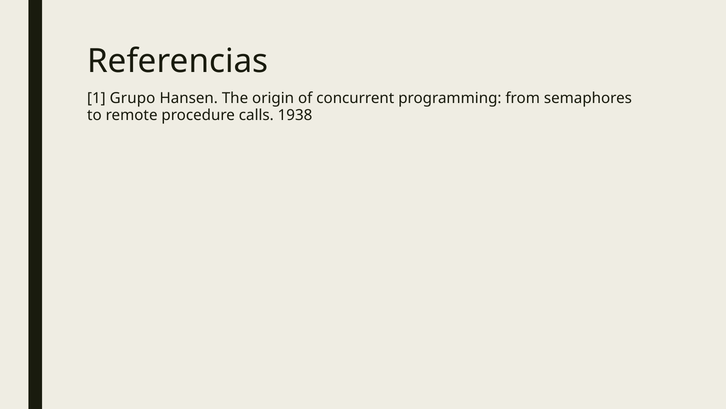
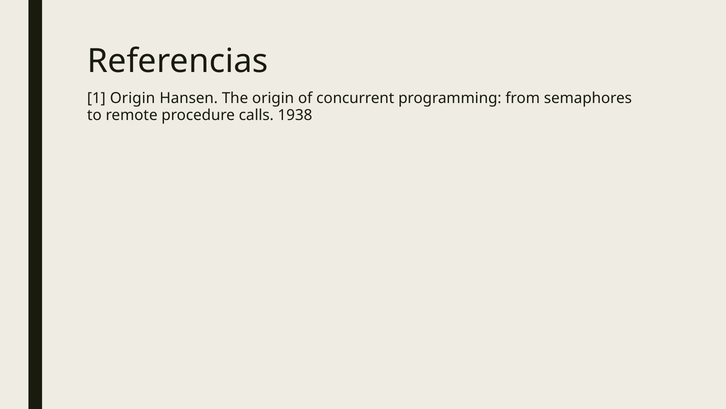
1 Grupo: Grupo -> Origin (133, 98)
